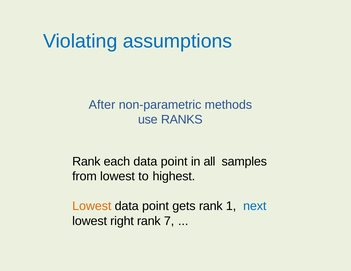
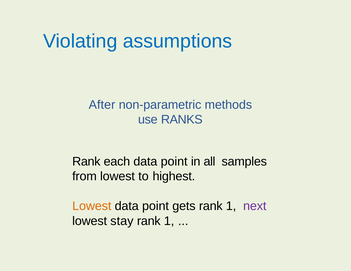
next colour: blue -> purple (255, 206)
right: right -> stay (122, 221)
7: 7 -> 1 (169, 221)
